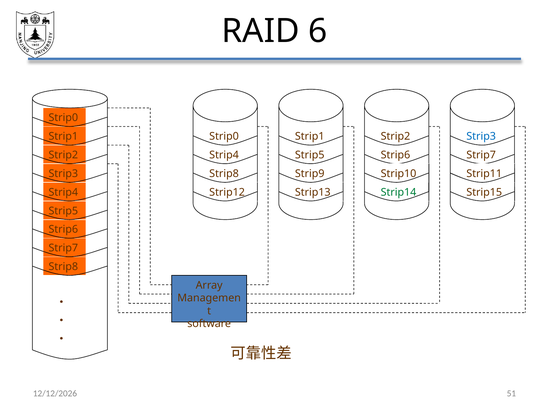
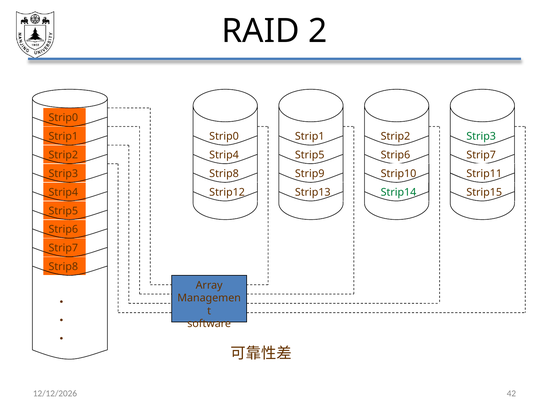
6: 6 -> 2 (318, 31)
Strip3 colour: blue -> green (481, 136)
51: 51 -> 42 (511, 393)
